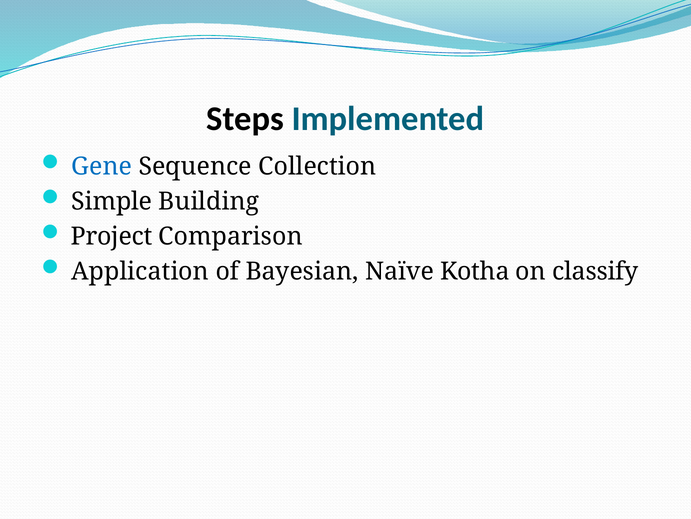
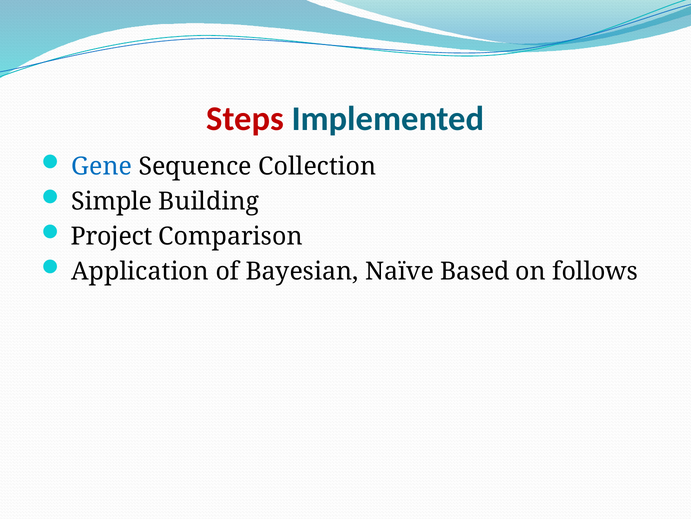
Steps colour: black -> red (245, 119)
Kotha: Kotha -> Based (475, 271)
classify: classify -> follows (595, 271)
